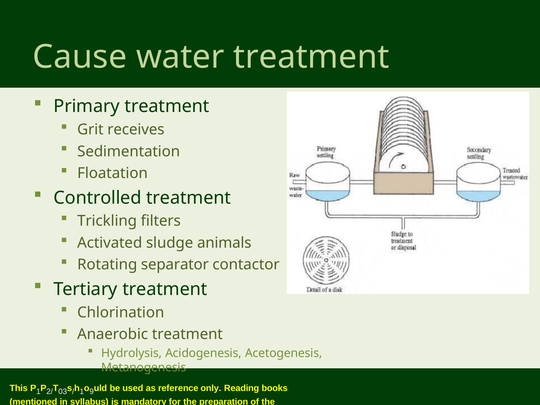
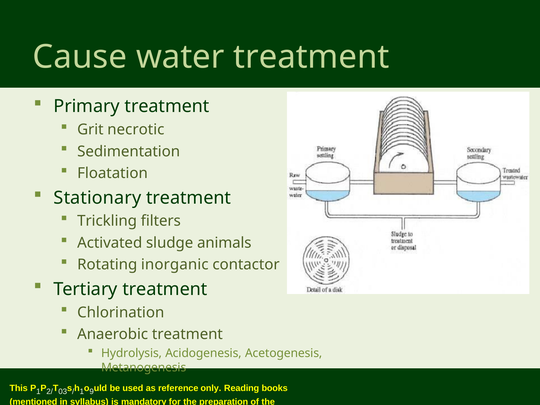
receives: receives -> necrotic (136, 130)
Controlled: Controlled -> Stationary (97, 198)
separator: separator -> inorganic (175, 265)
